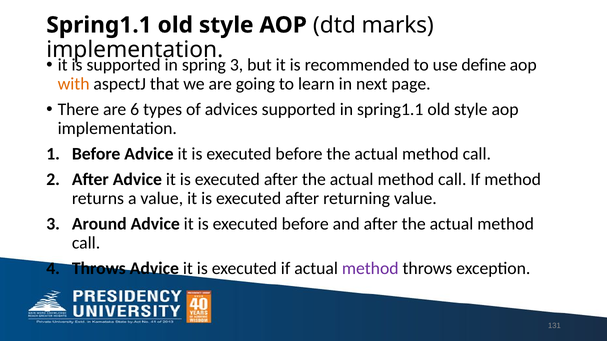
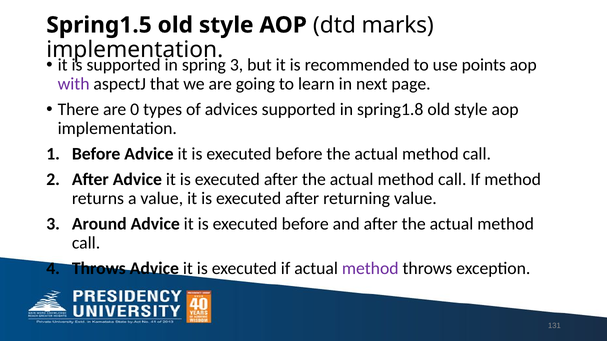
Spring1.1: Spring1.1 -> Spring1.5 (99, 25)
define: define -> points (484, 65)
with colour: orange -> purple (74, 84)
6: 6 -> 0 (135, 110)
in spring1.1: spring1.1 -> spring1.8 (390, 110)
